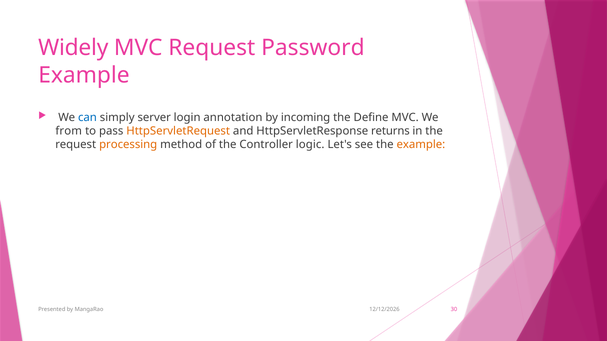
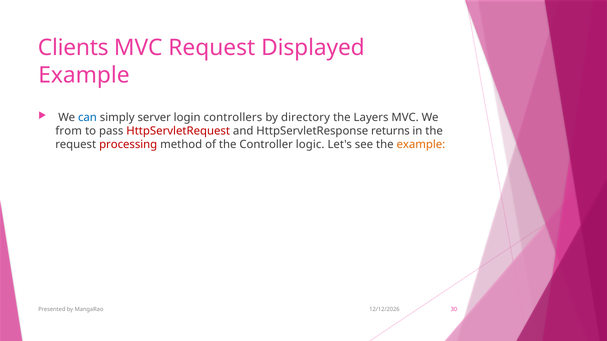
Widely: Widely -> Clients (73, 48)
Password: Password -> Displayed (313, 48)
annotation: annotation -> controllers (233, 117)
incoming: incoming -> directory (306, 117)
Define: Define -> Layers (371, 117)
HttpServletRequest colour: orange -> red (178, 131)
processing colour: orange -> red (128, 145)
